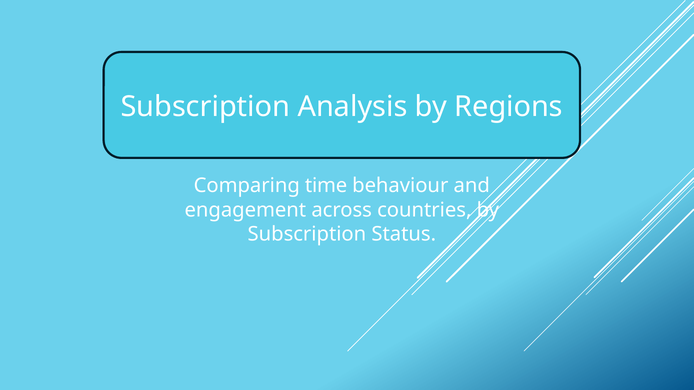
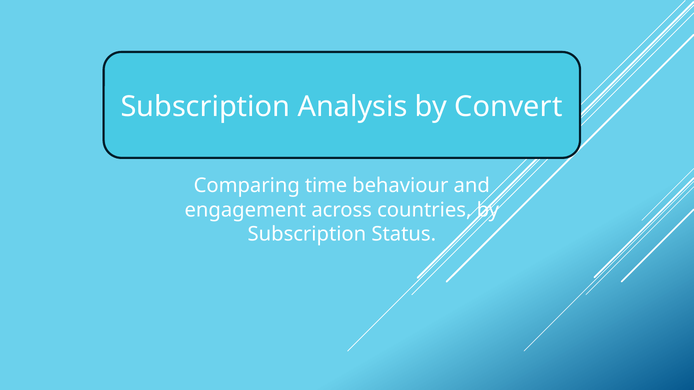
Regions: Regions -> Convert (508, 107)
